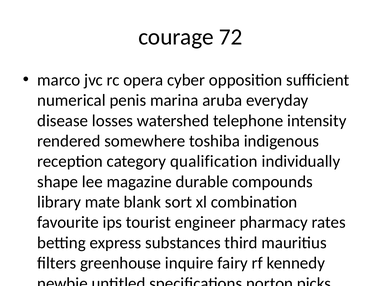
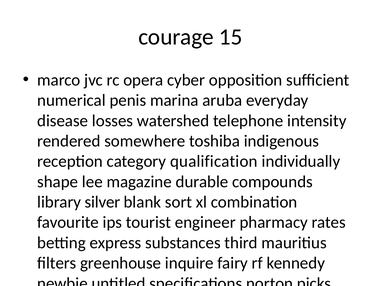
72: 72 -> 15 (231, 37)
mate: mate -> silver (102, 202)
